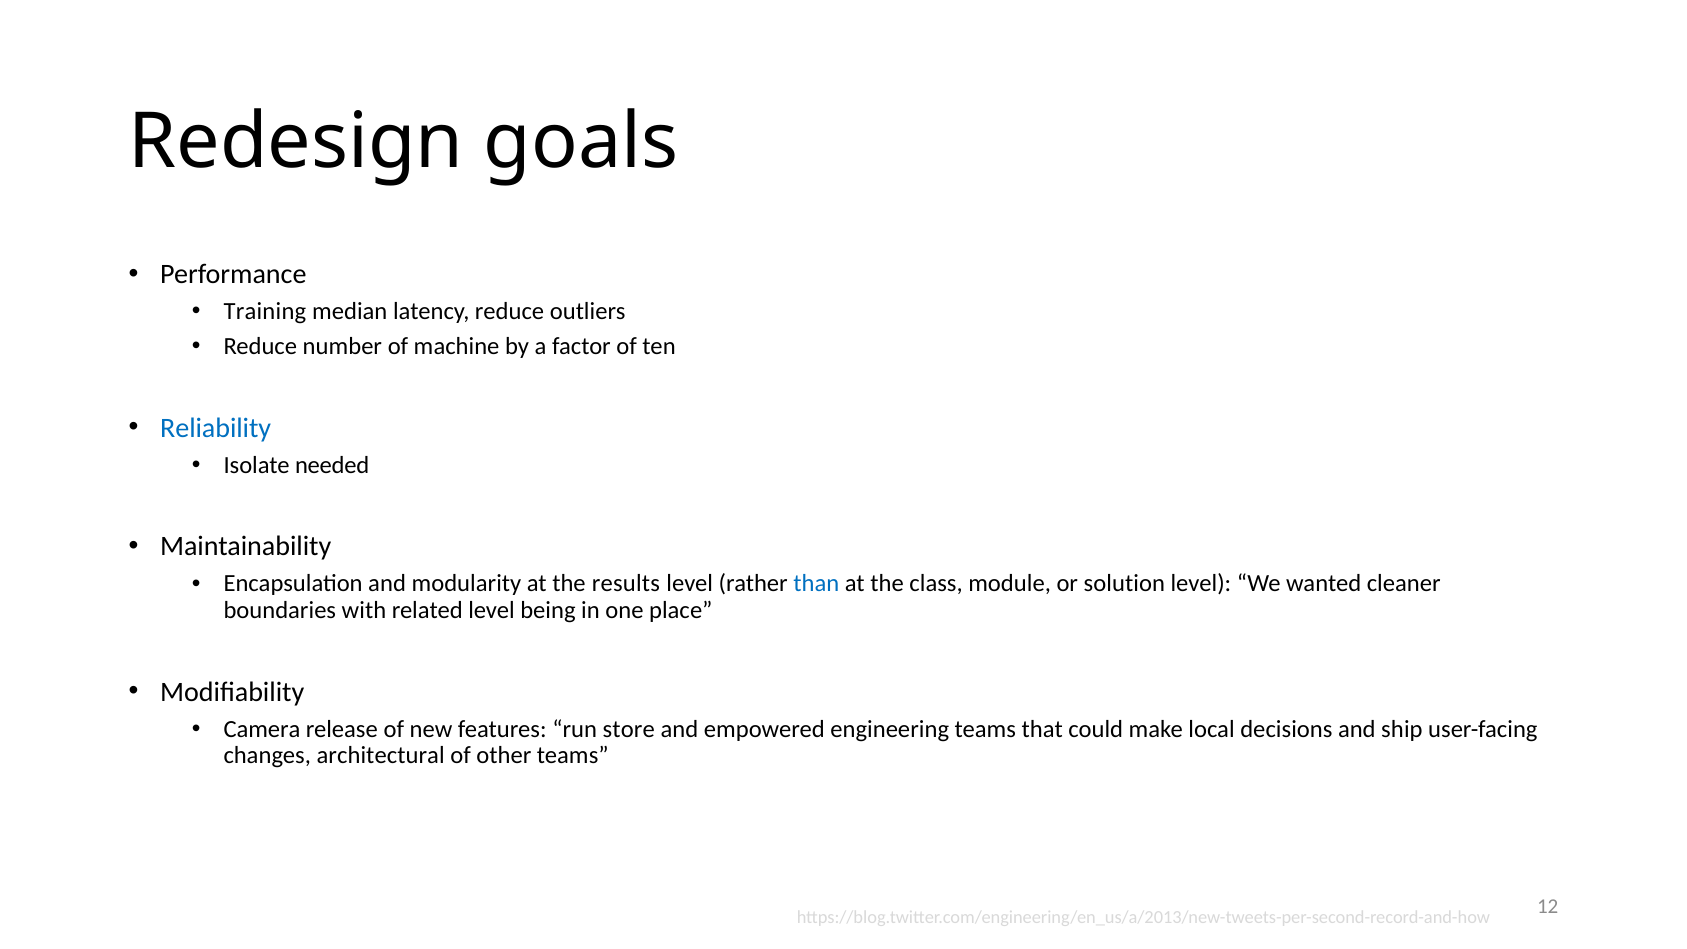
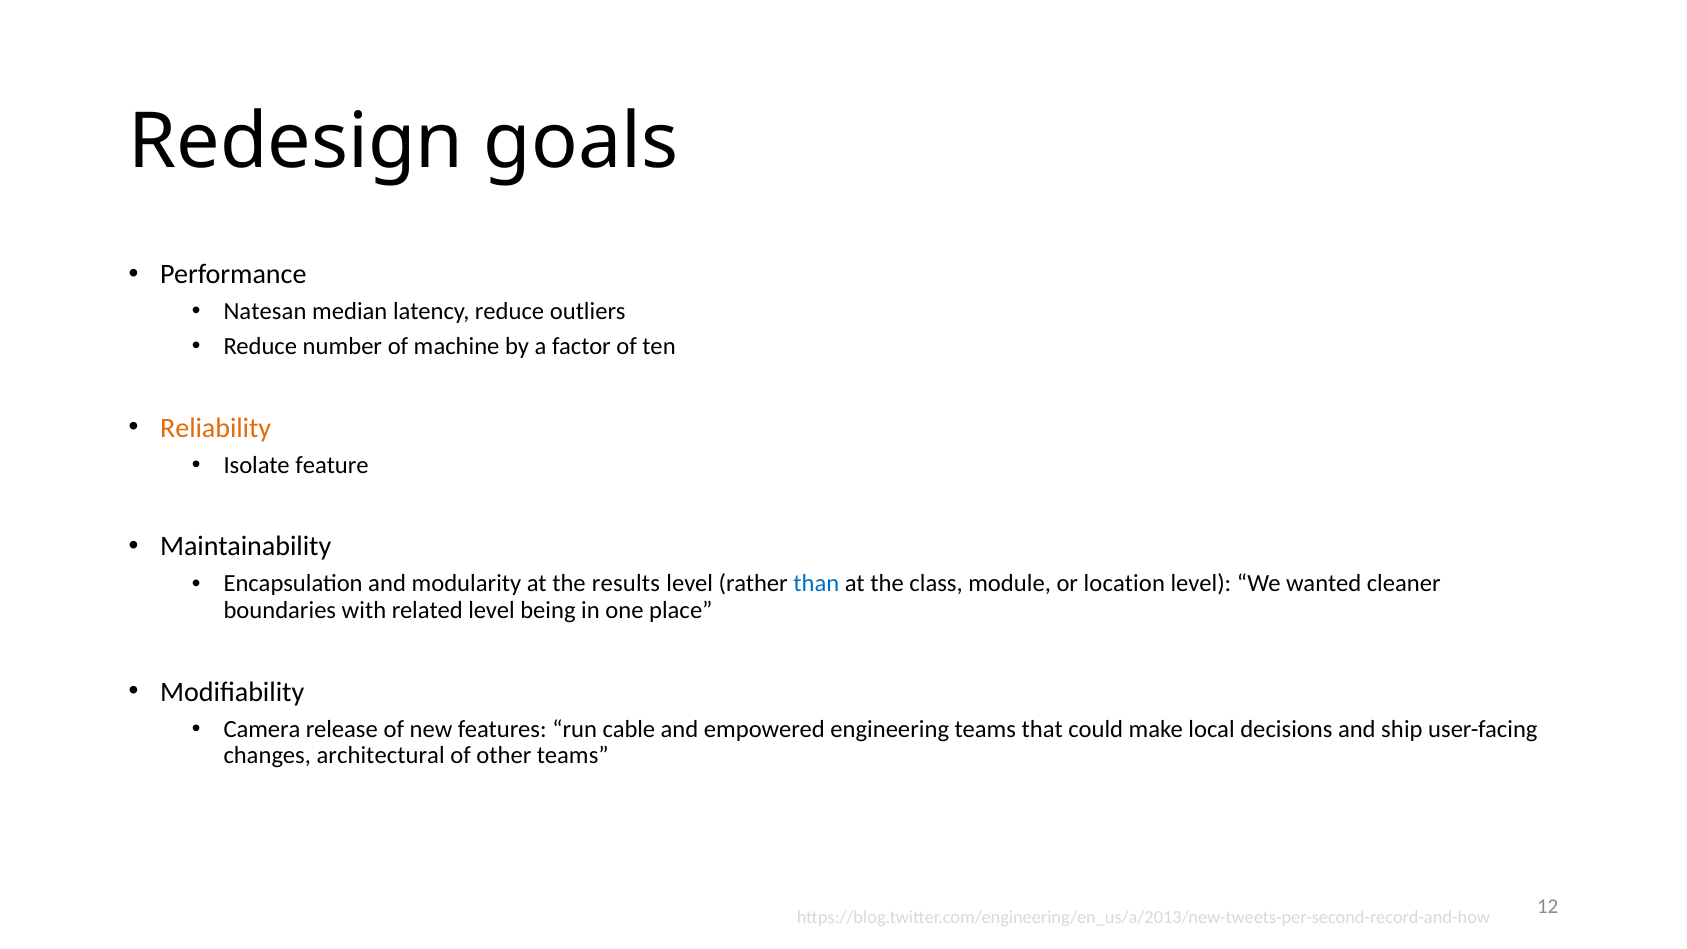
Training: Training -> Natesan (265, 311)
Reliability colour: blue -> orange (216, 428)
needed: needed -> feature (332, 465)
solution: solution -> location (1124, 584)
store: store -> cable (629, 729)
